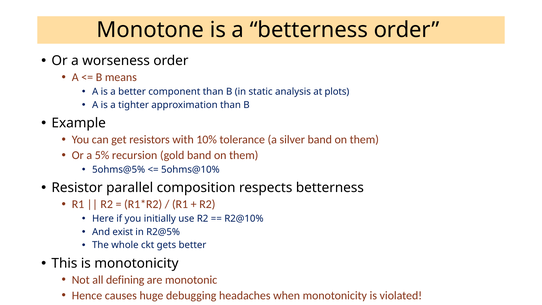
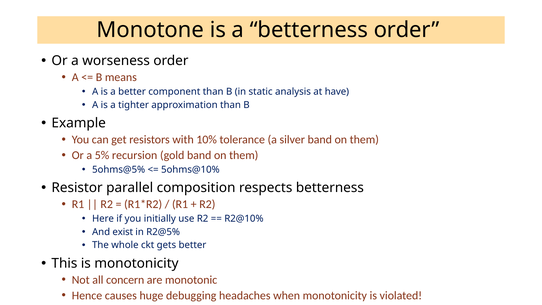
plots: plots -> have (337, 92)
defining: defining -> concern (125, 280)
